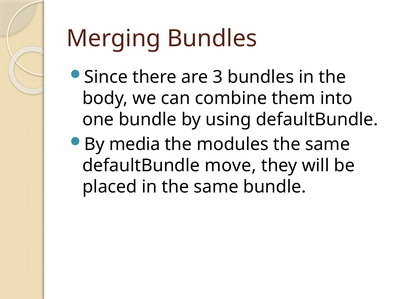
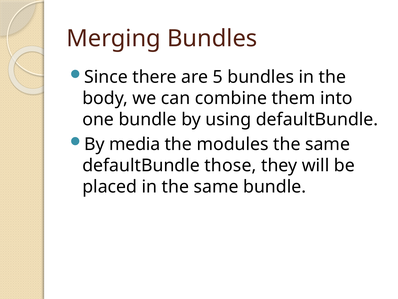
3: 3 -> 5 (218, 77)
move: move -> those (230, 165)
